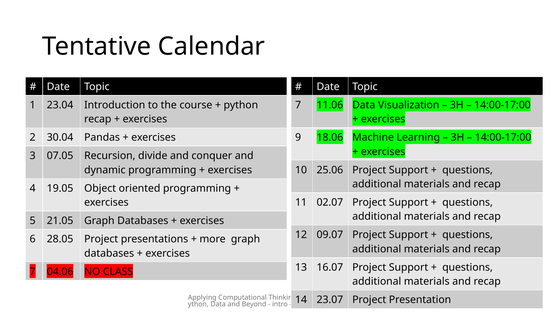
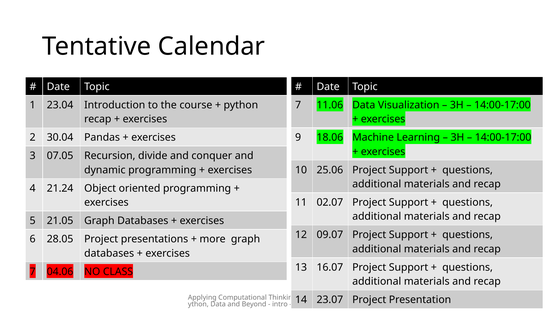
19.05: 19.05 -> 21.24 (60, 188)
